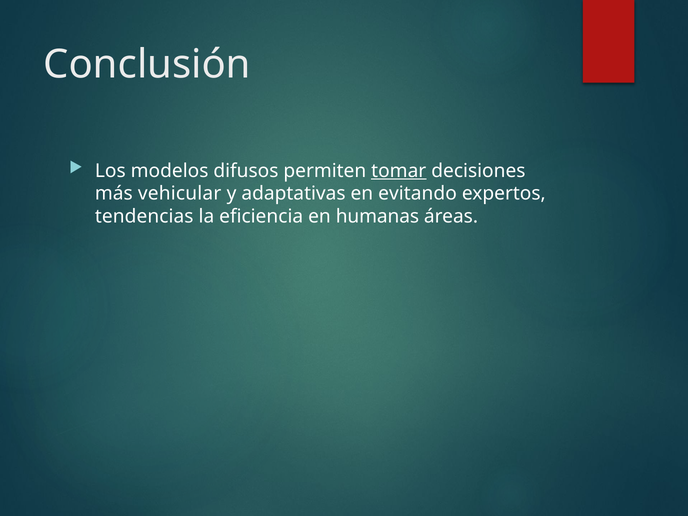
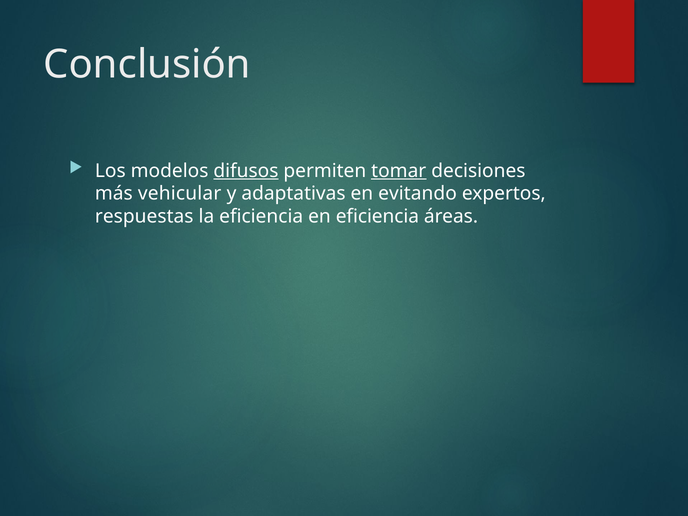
difusos underline: none -> present (246, 171)
tendencias: tendencias -> respuestas (144, 217)
en humanas: humanas -> eficiencia (377, 217)
